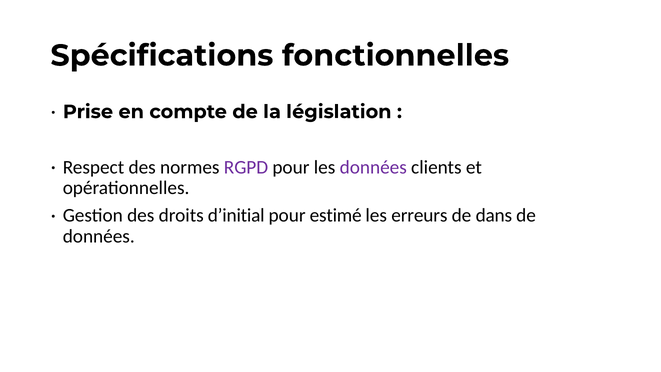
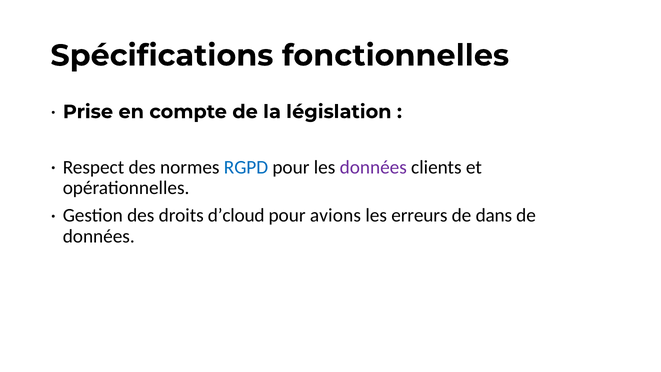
RGPD colour: purple -> blue (246, 167)
d’initial: d’initial -> d’cloud (236, 216)
estimé: estimé -> avions (335, 216)
